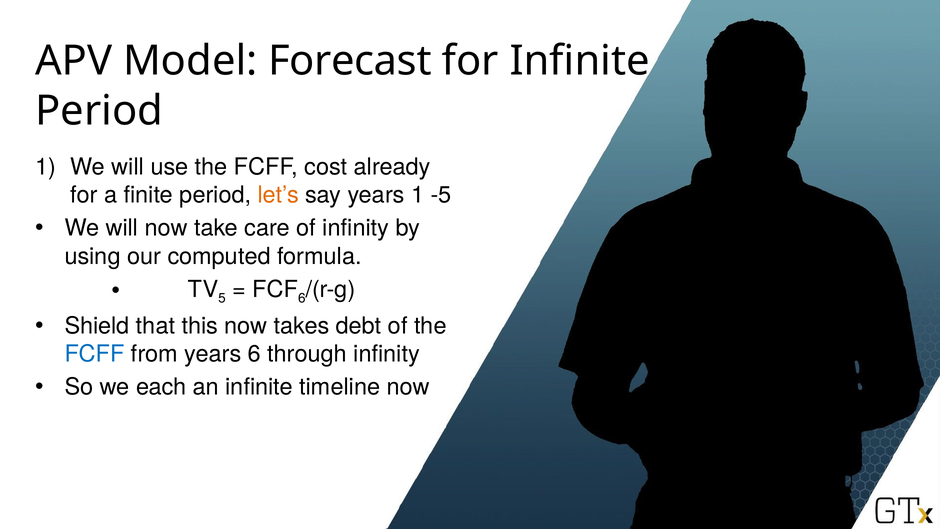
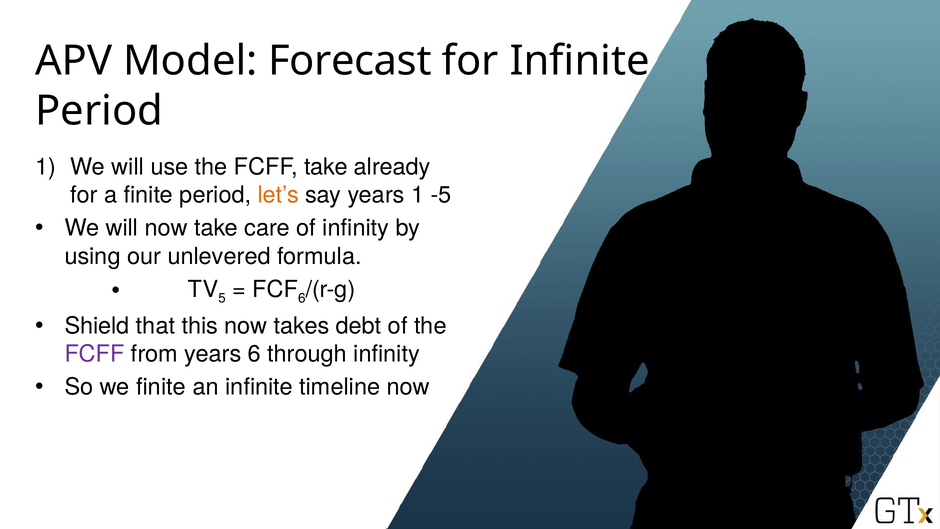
FCFF cost: cost -> take (326, 167)
computed: computed -> unlevered (219, 256)
FCFF colour: blue -> purple (95, 354)
we each: each -> finite (161, 387)
